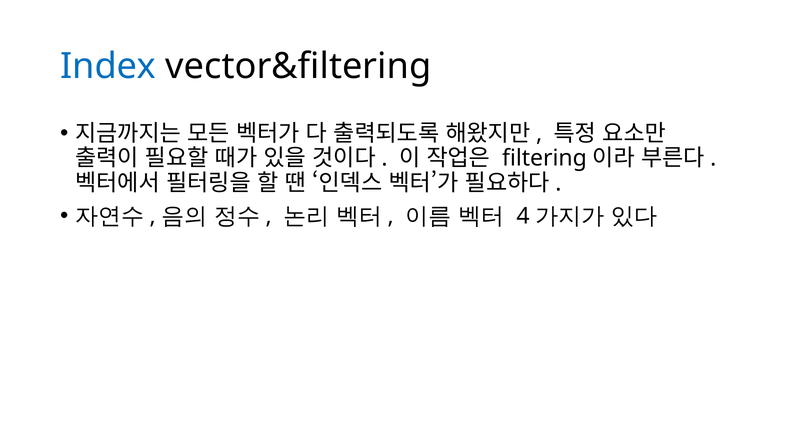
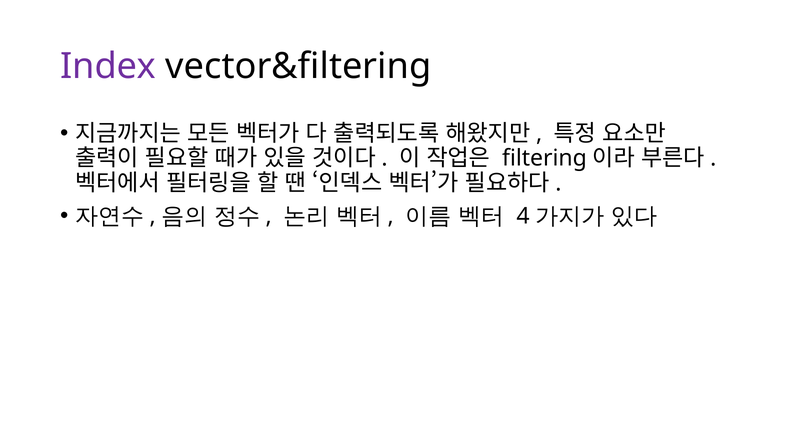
Index colour: blue -> purple (108, 66)
